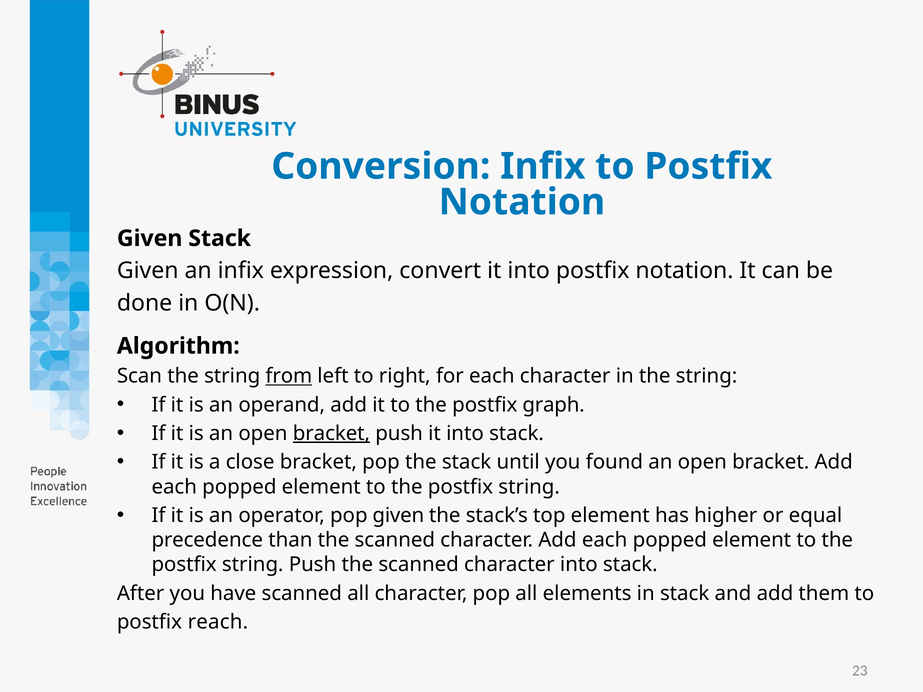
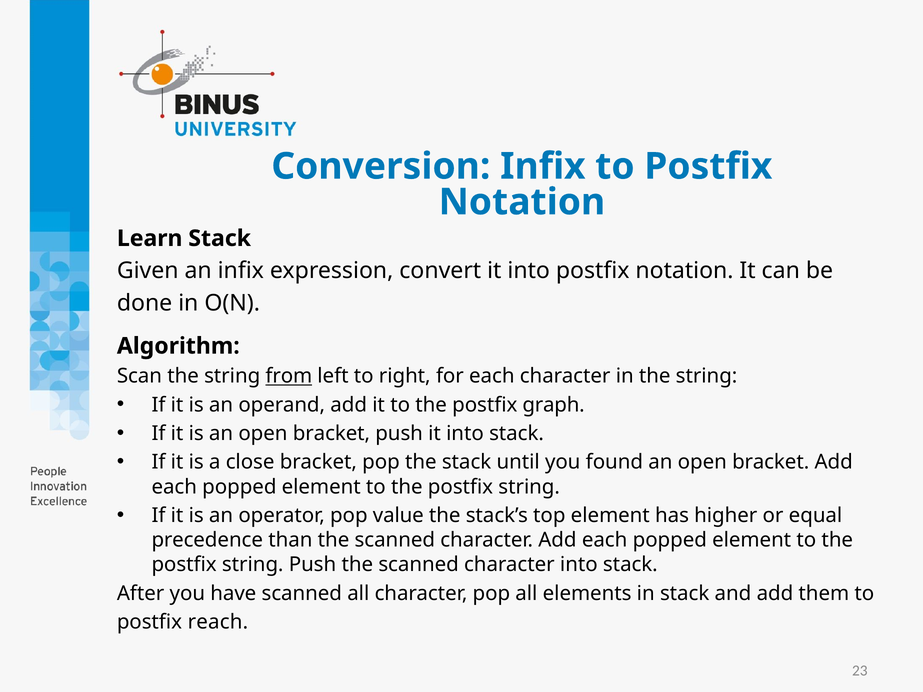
Given: Given -> Learn (150, 238)
bracket underline: present -> none (331, 434)
pop given: given -> value (398, 516)
